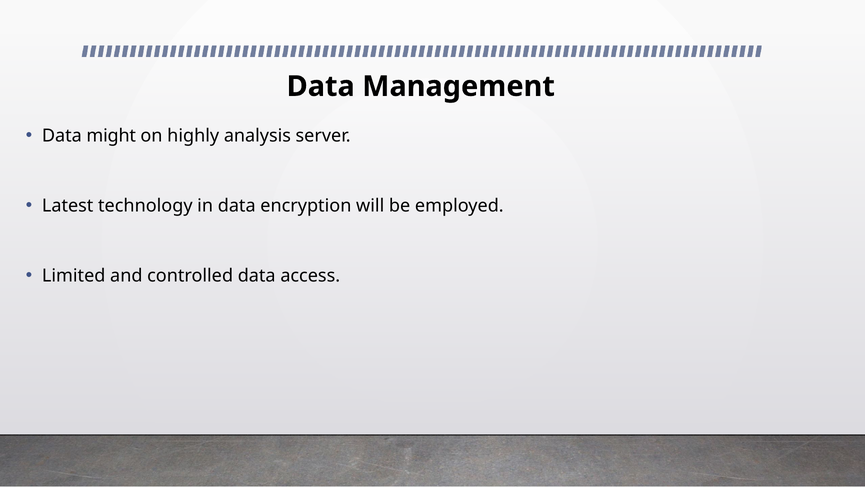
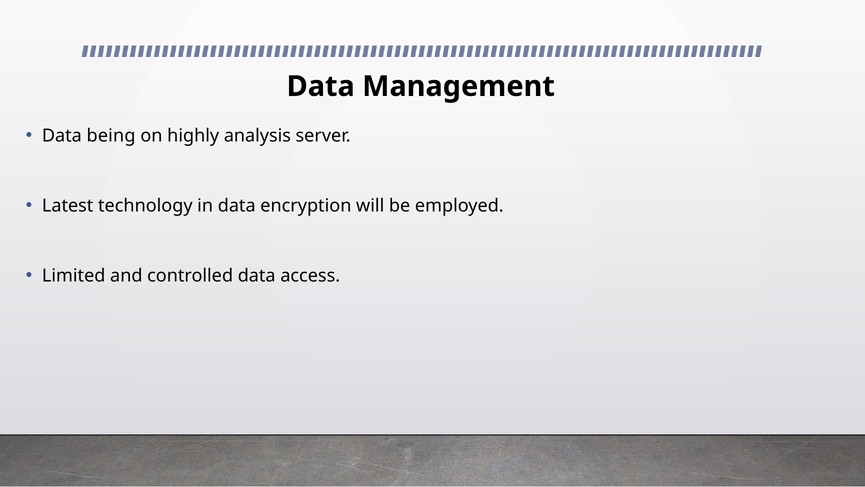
might: might -> being (111, 136)
